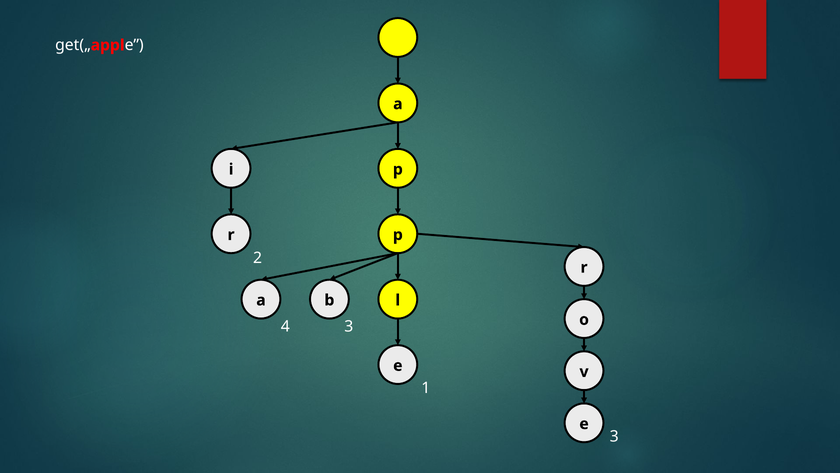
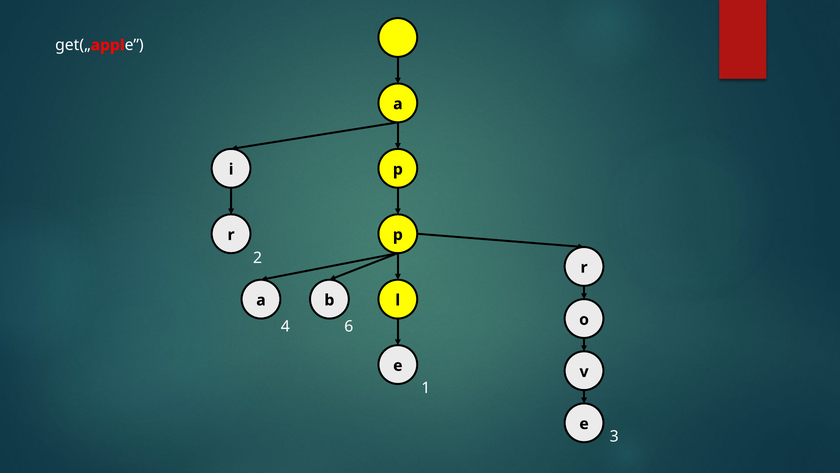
4 3: 3 -> 6 (349, 326)
